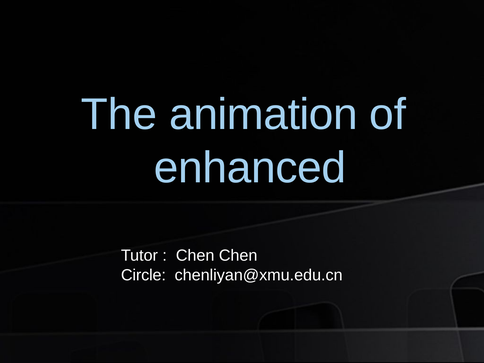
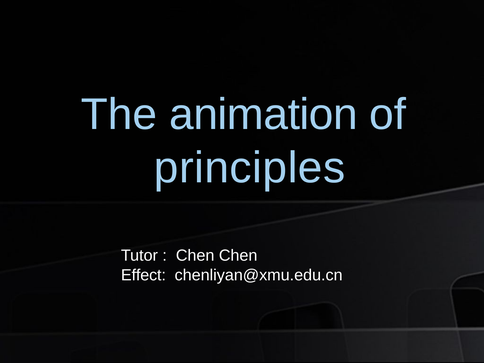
enhanced: enhanced -> principles (250, 168)
Circle: Circle -> Effect (143, 275)
